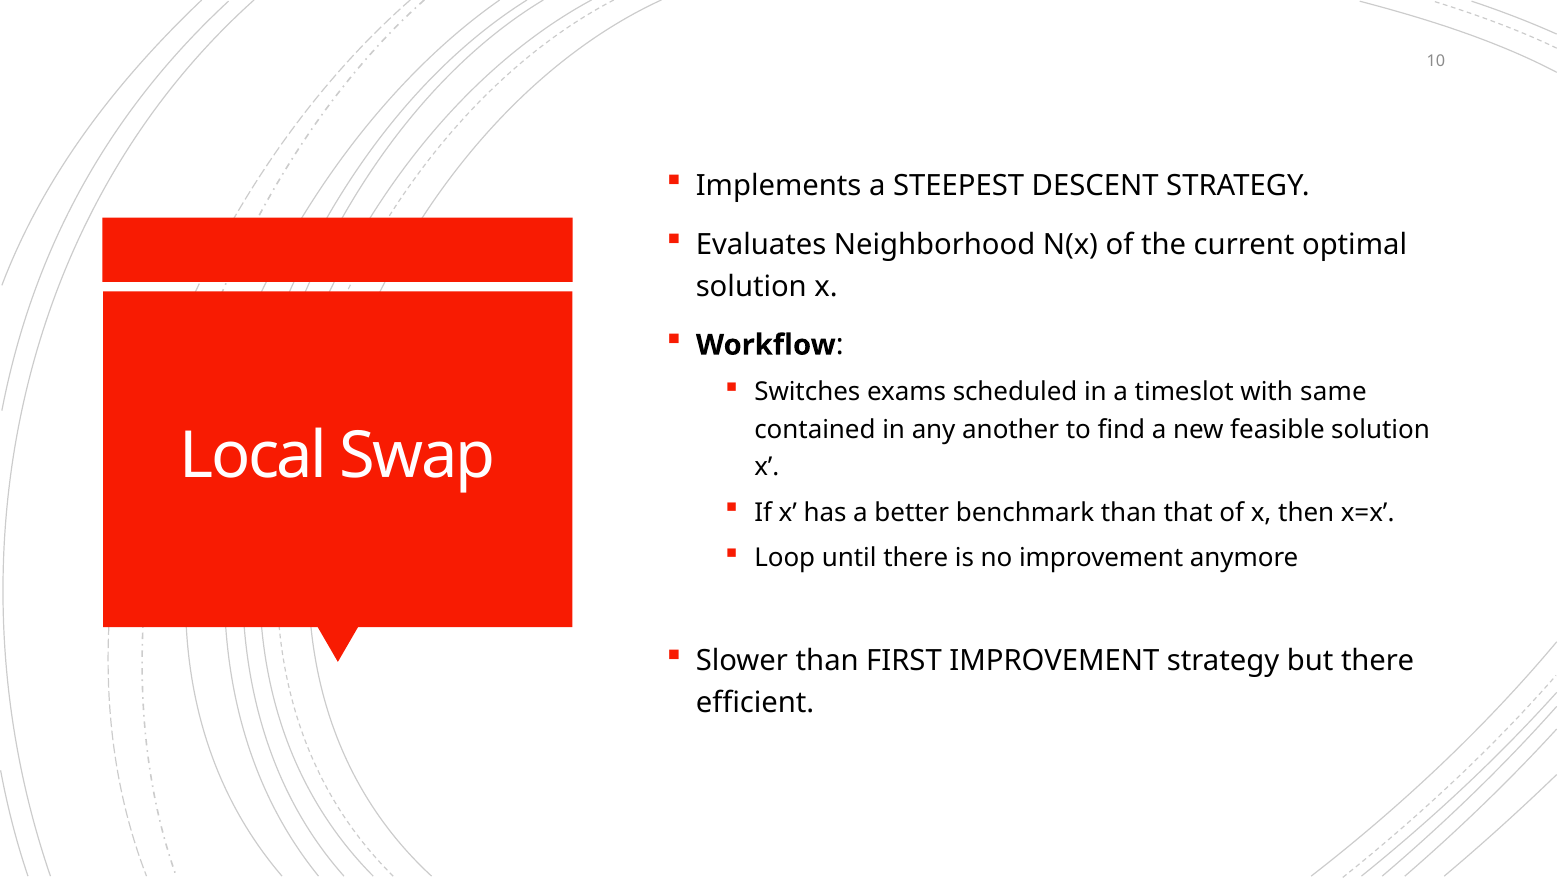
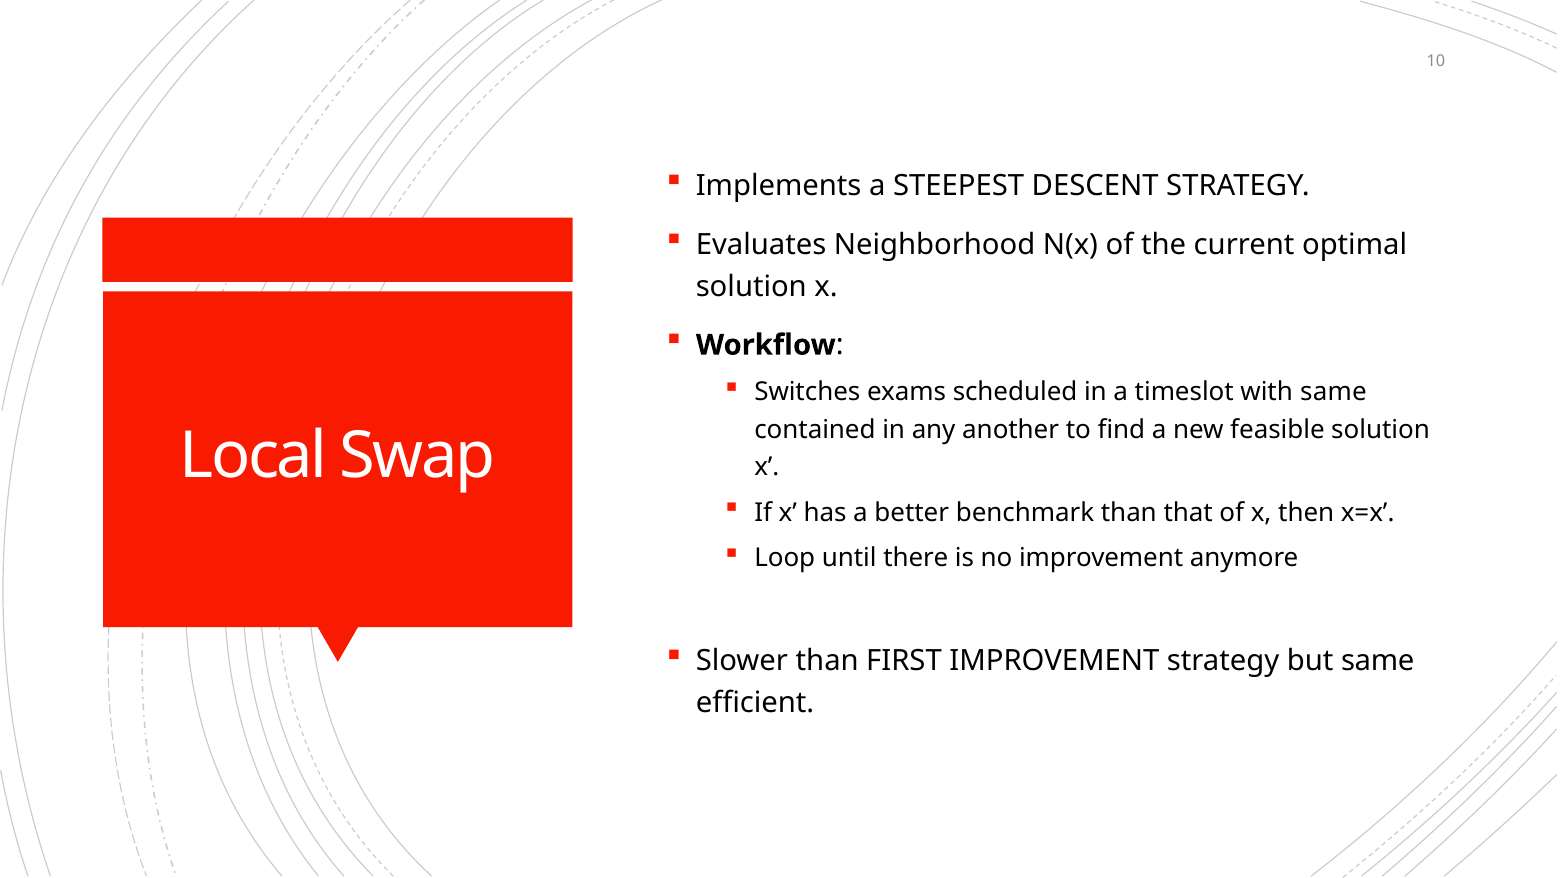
but there: there -> same (1378, 660)
